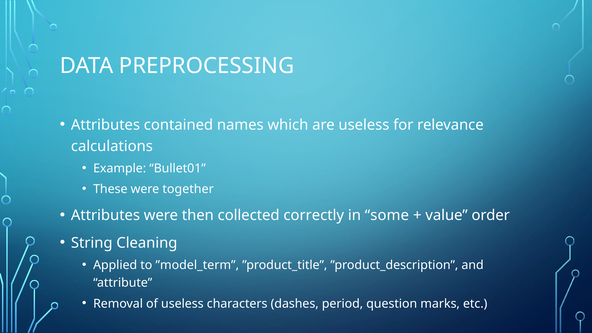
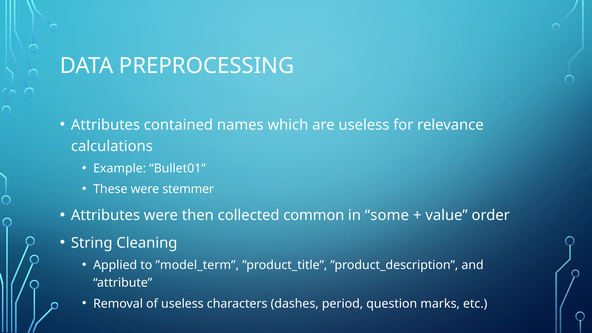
together: together -> stemmer (188, 189)
correctly: correctly -> common (314, 215)
